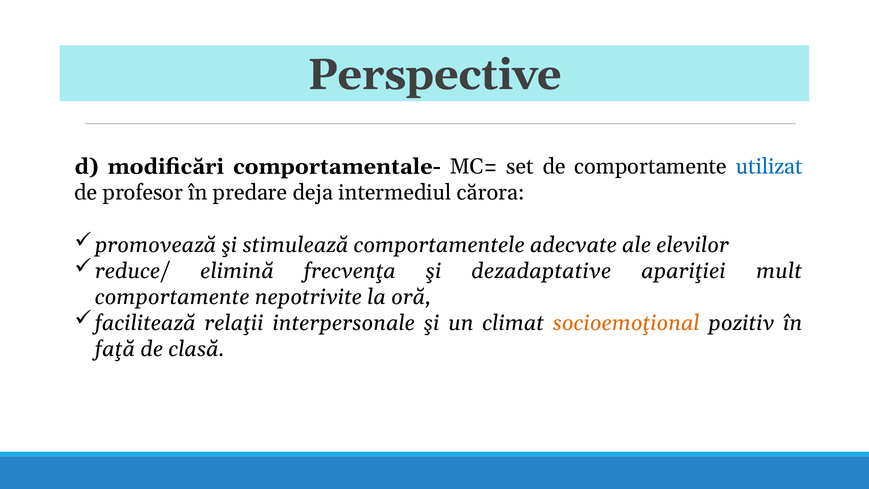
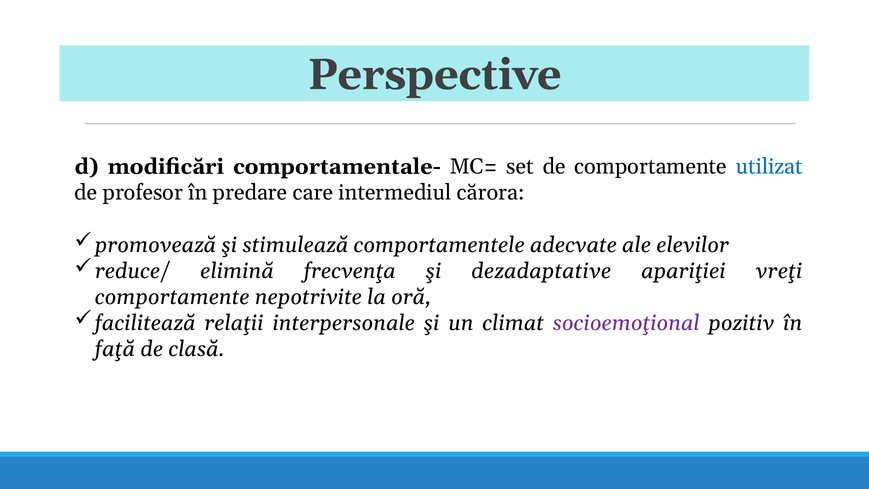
deja: deja -> care (313, 193)
mult: mult -> vreţi (779, 271)
socioemoţional colour: orange -> purple (626, 323)
